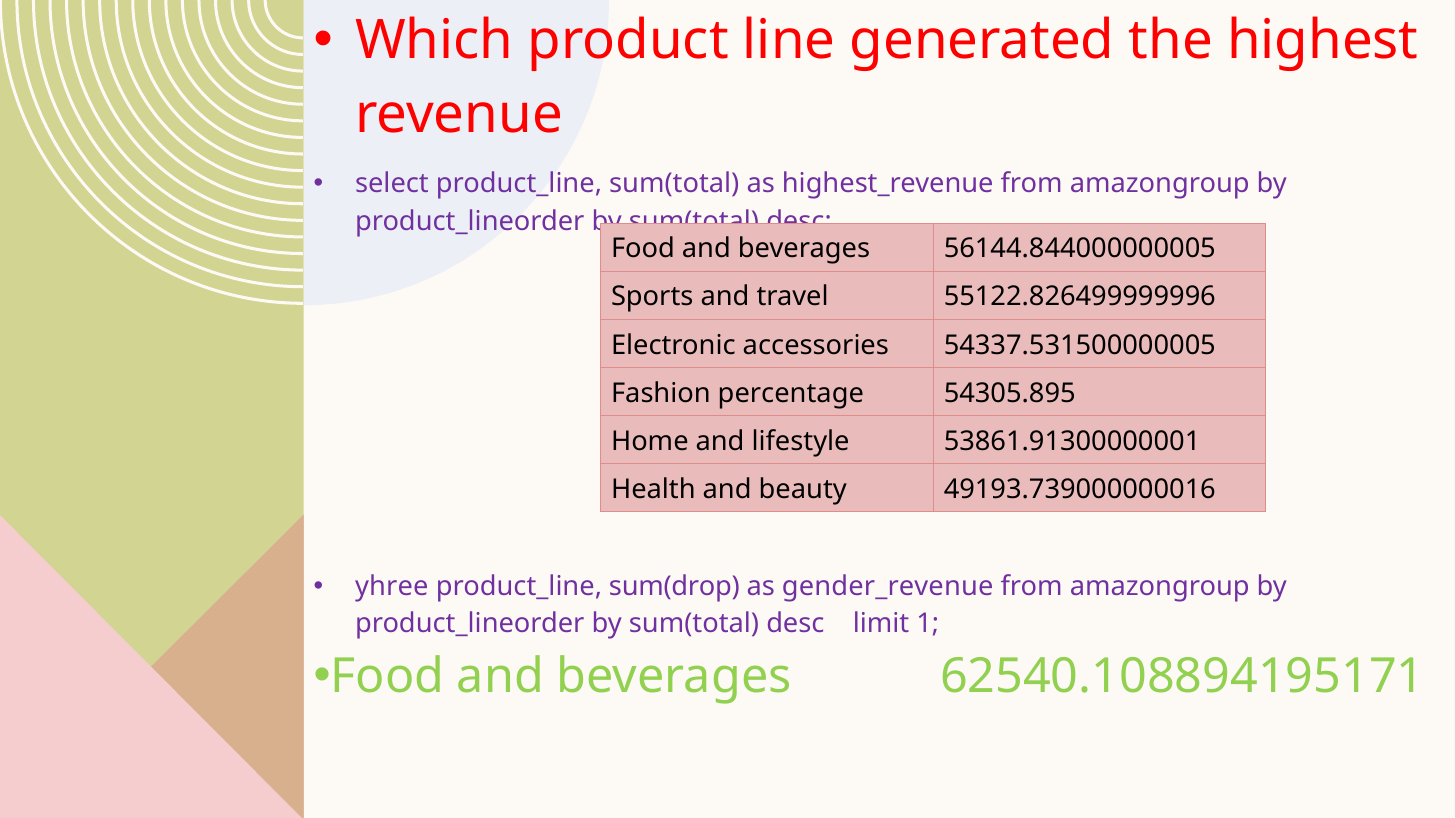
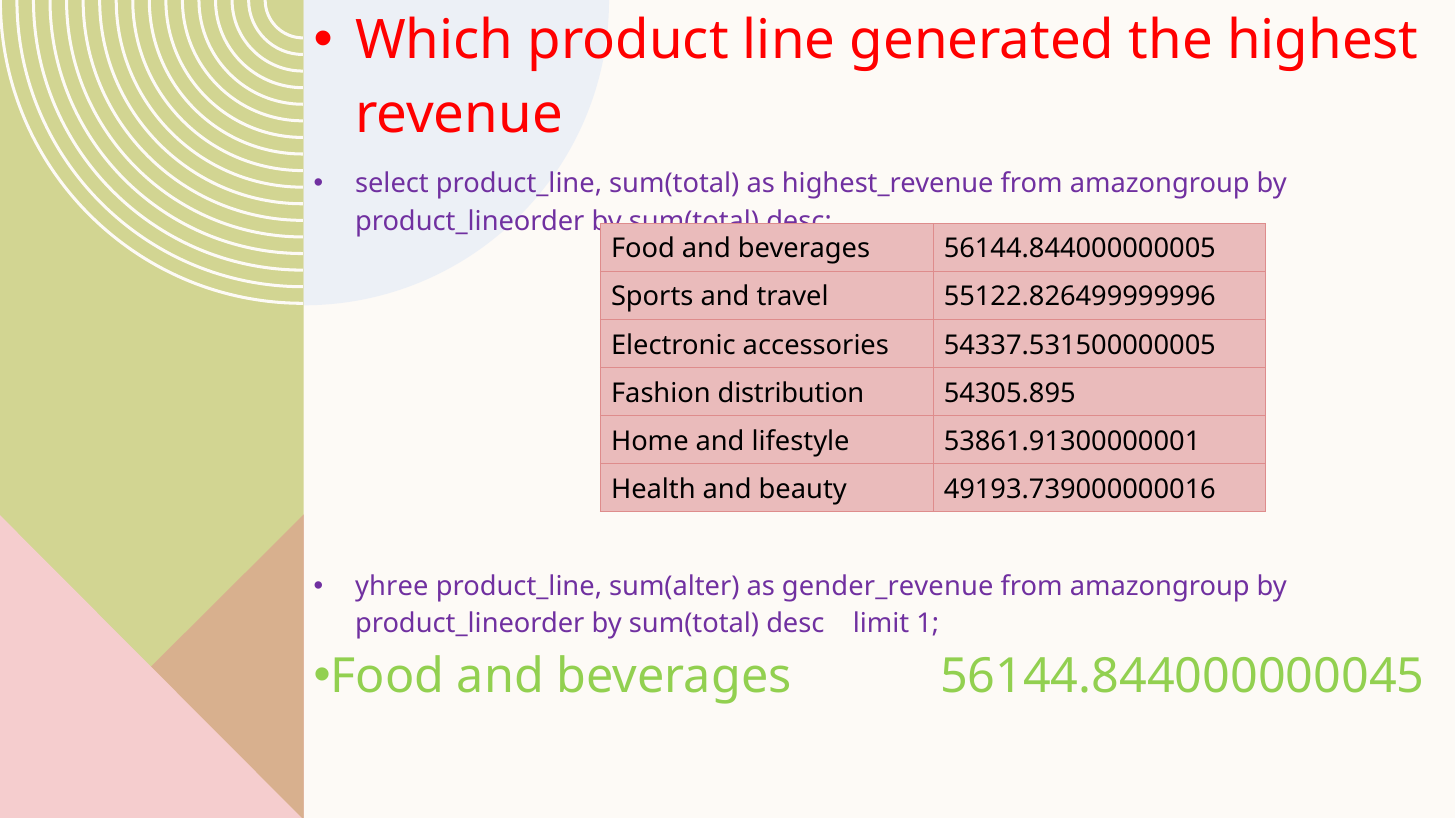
percentage: percentage -> distribution (791, 393)
sum(drop: sum(drop -> sum(alter (674, 587)
62540.108894195171: 62540.108894195171 -> 56144.844000000045 (1182, 677)
